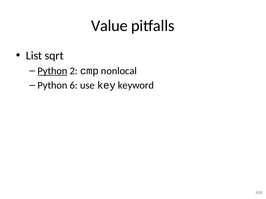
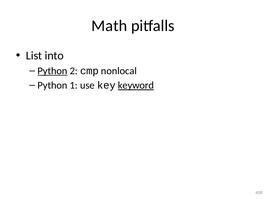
Value: Value -> Math (109, 26)
sqrt: sqrt -> into (54, 56)
6: 6 -> 1 (74, 86)
keyword underline: none -> present (136, 86)
